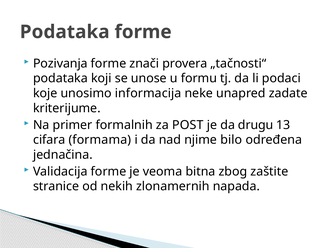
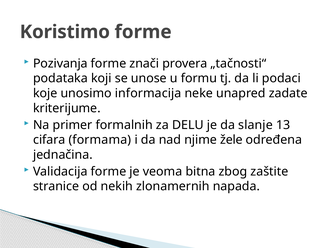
Podataka: Podataka -> Koristimo (65, 32)
POST: POST -> DELU (188, 125)
drugu: drugu -> slanje (256, 125)
bilo: bilo -> žele (231, 140)
